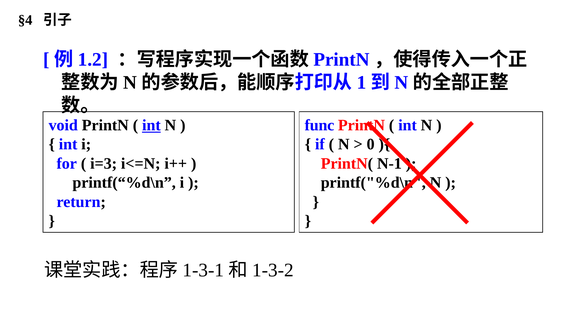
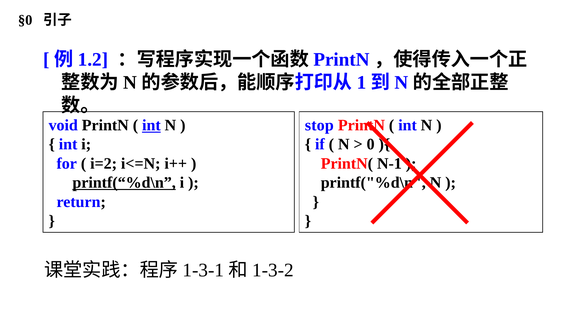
§4: §4 -> §0 (25, 20)
func: func -> stop (319, 125)
i=3: i=3 -> i=2 (104, 163)
printf(“%d\n underline: none -> present (124, 183)
